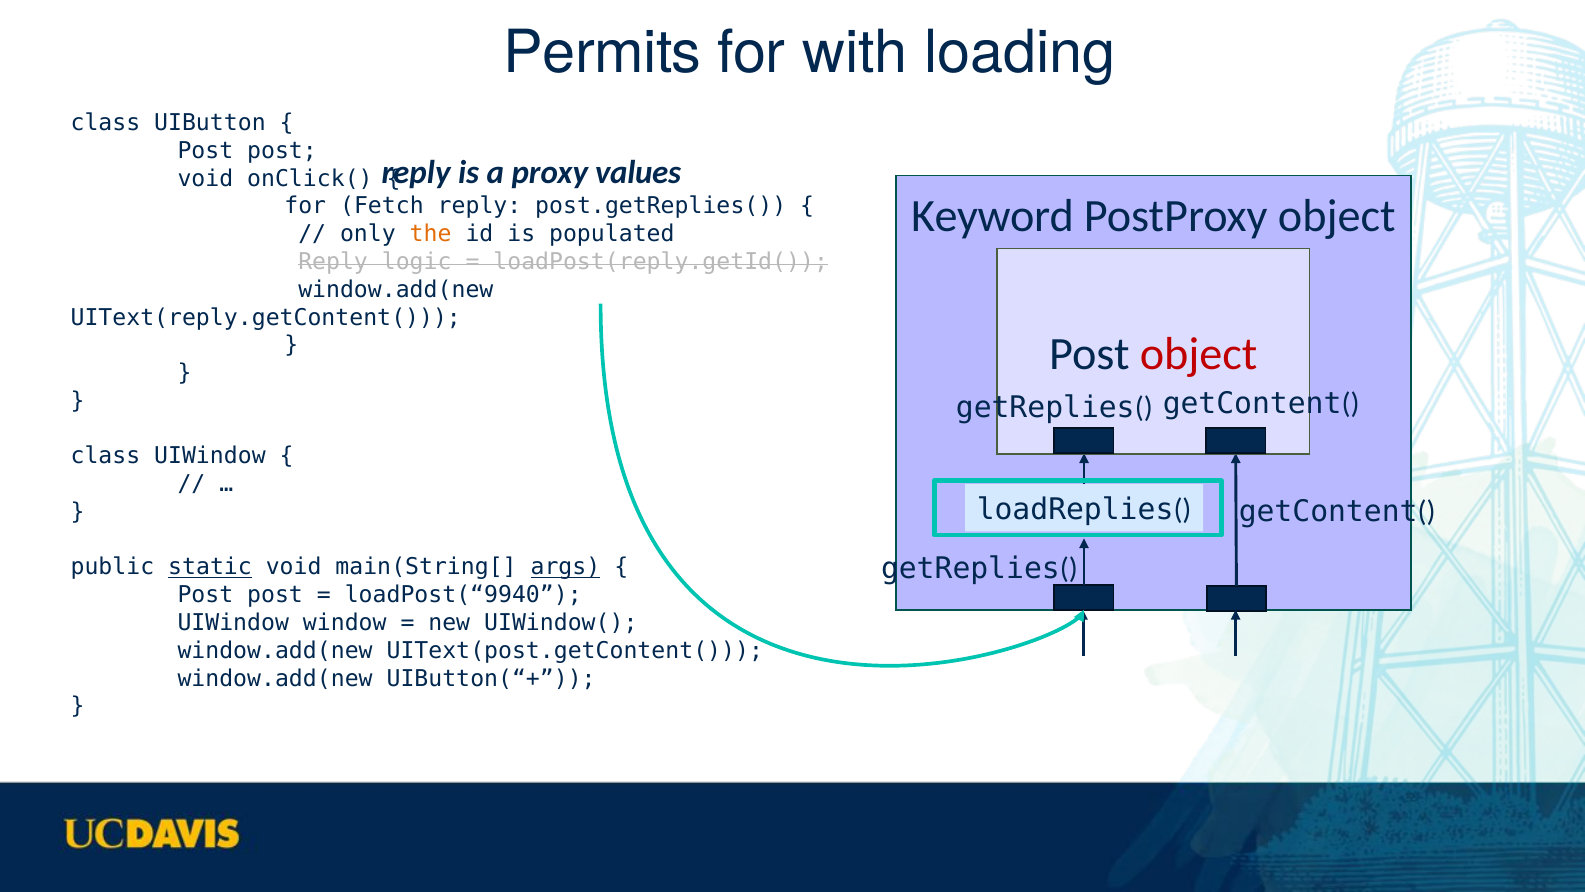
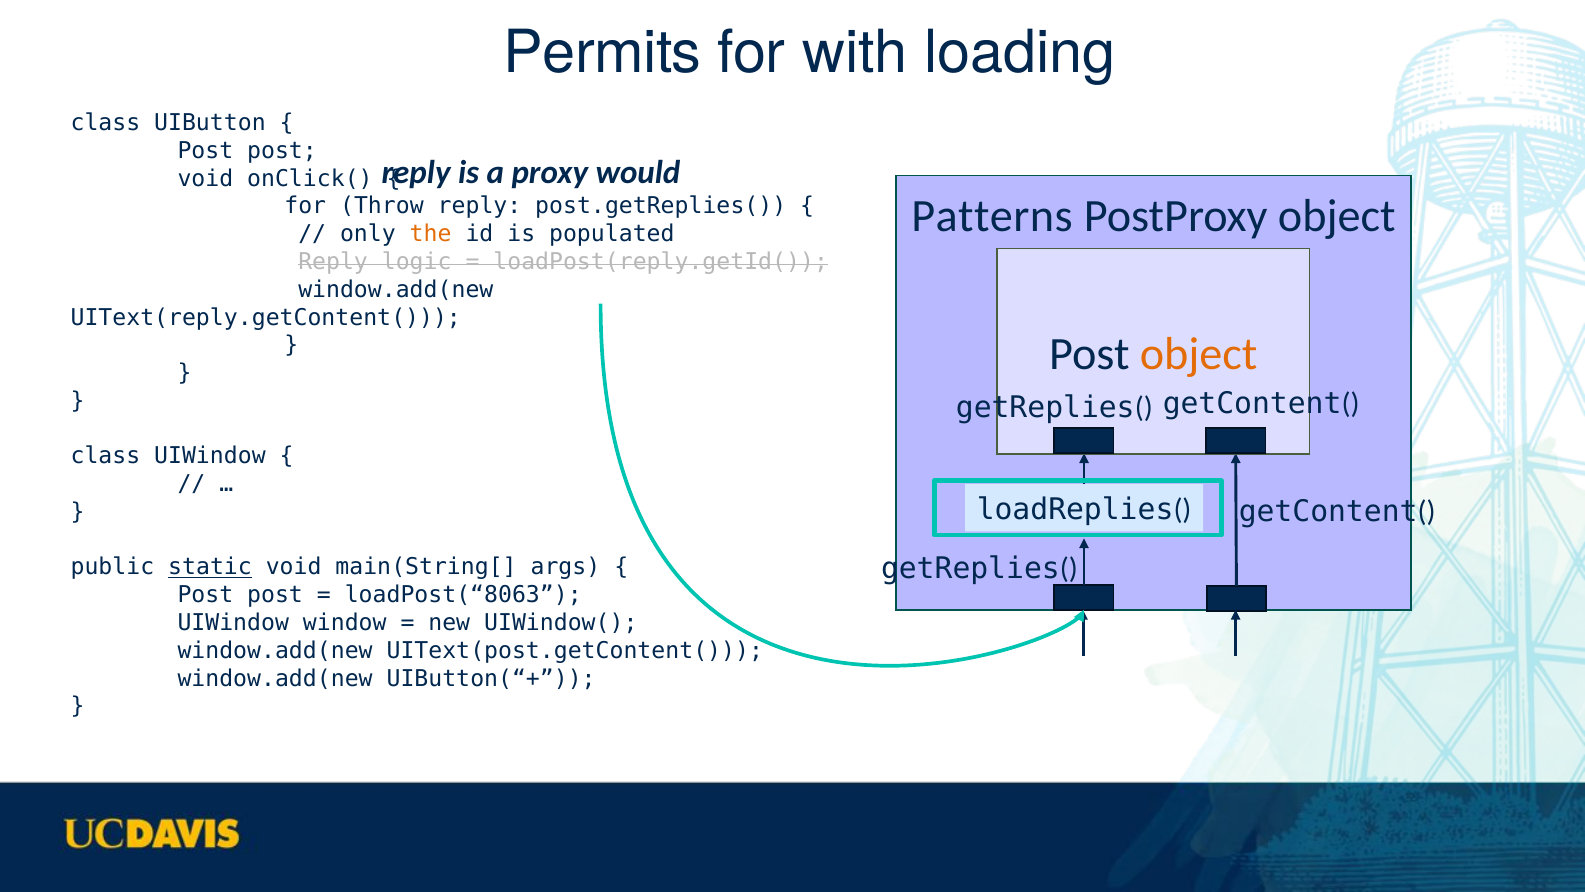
values: values -> would (638, 173)
Fetch: Fetch -> Throw (382, 206)
Keyword: Keyword -> Patterns (992, 216)
object colour: red -> orange (1199, 354)
args underline: present -> none (565, 567)
loadPost(“9940: loadPost(“9940 -> loadPost(“8063 (463, 595)
